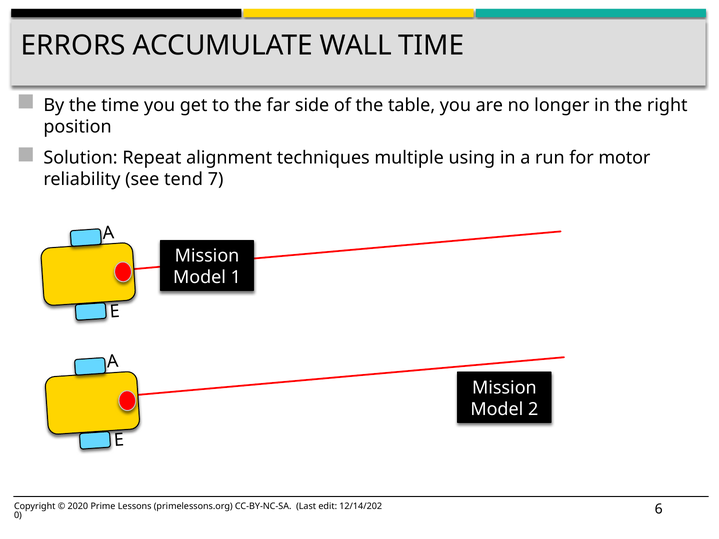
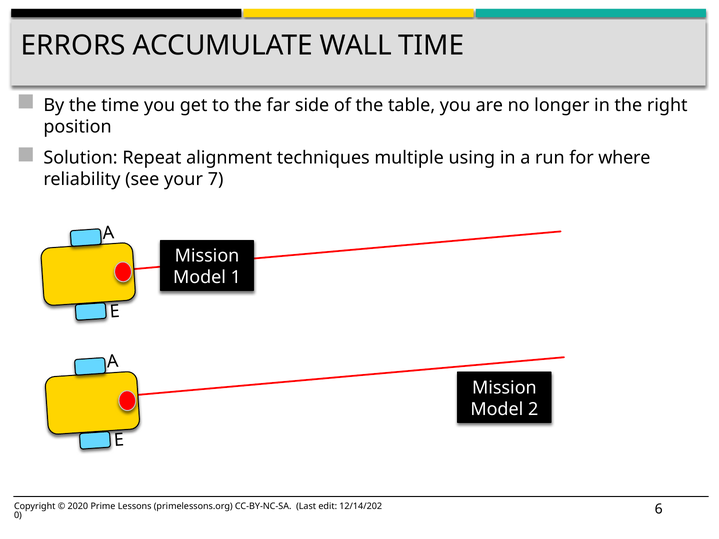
motor: motor -> where (624, 158)
tend: tend -> your (184, 180)
